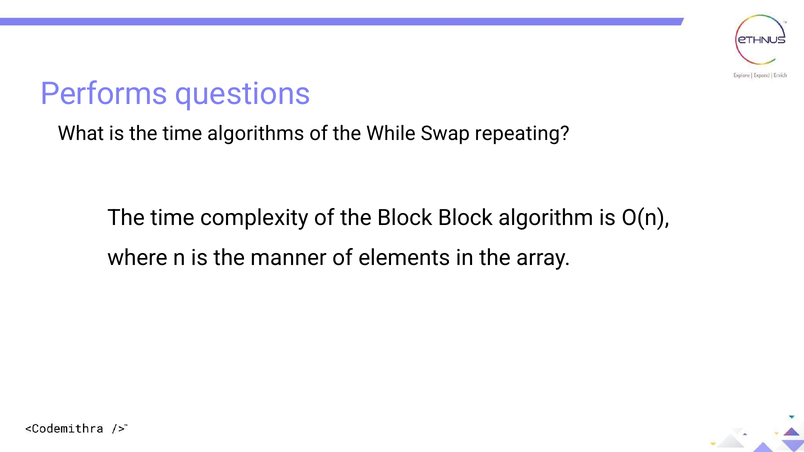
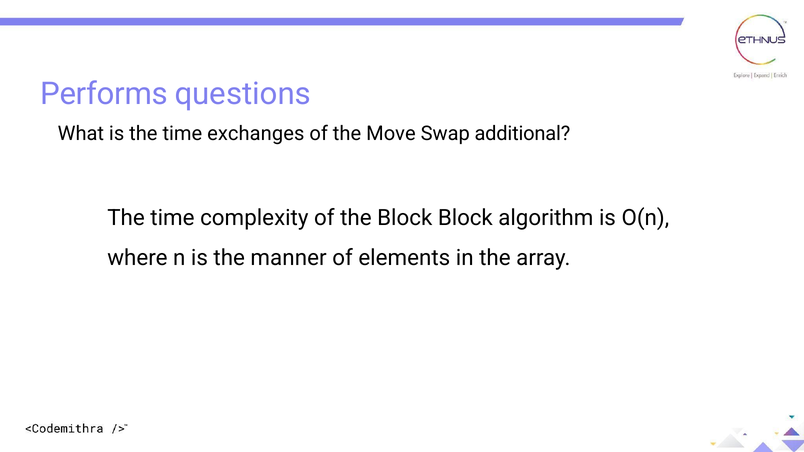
algorithms: algorithms -> exchanges (256, 133)
While: While -> Move (391, 133)
repeating: repeating -> additional (522, 133)
